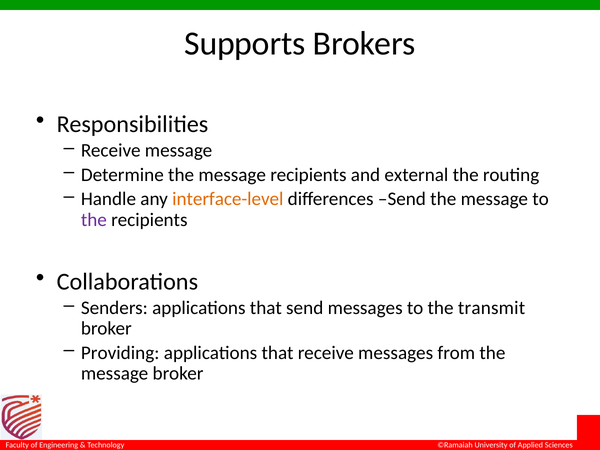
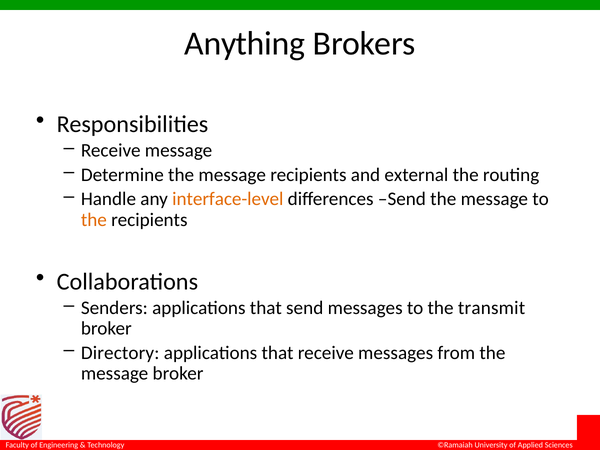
Supports: Supports -> Anything (245, 44)
the colour: purple -> orange (94, 220)
Providing: Providing -> Directory (120, 353)
